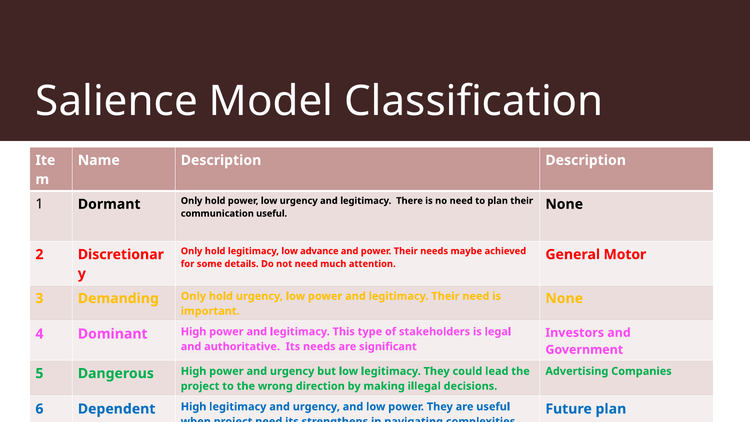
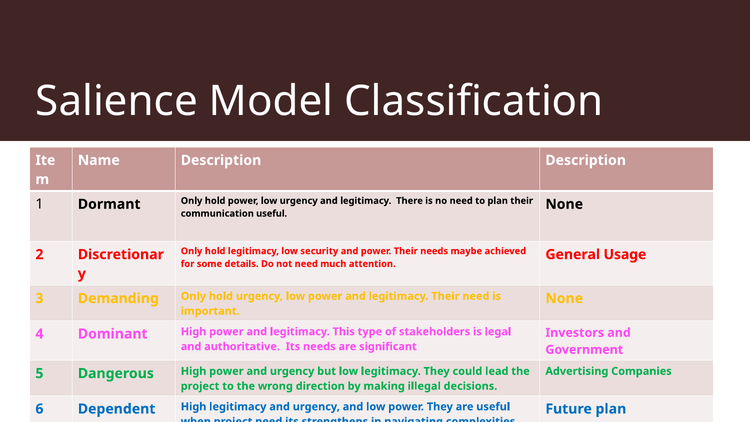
advance: advance -> security (319, 251)
Motor: Motor -> Usage (625, 254)
